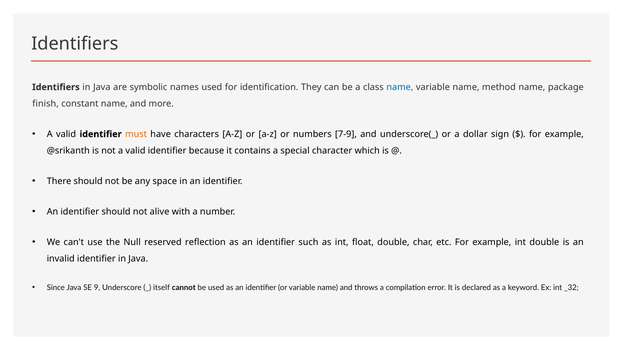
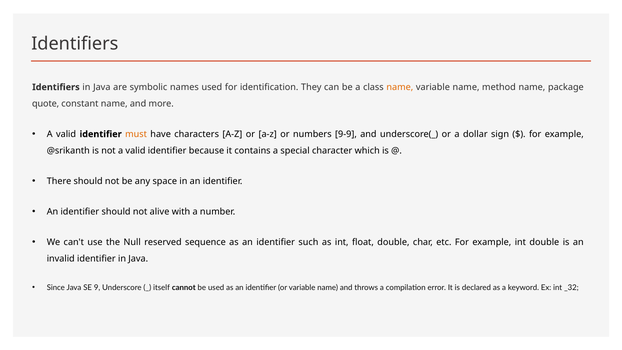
name colour: blue -> orange (400, 87)
finish: finish -> quote (46, 103)
7-9: 7-9 -> 9-9 (346, 134)
reflection: reflection -> sequence (205, 242)
